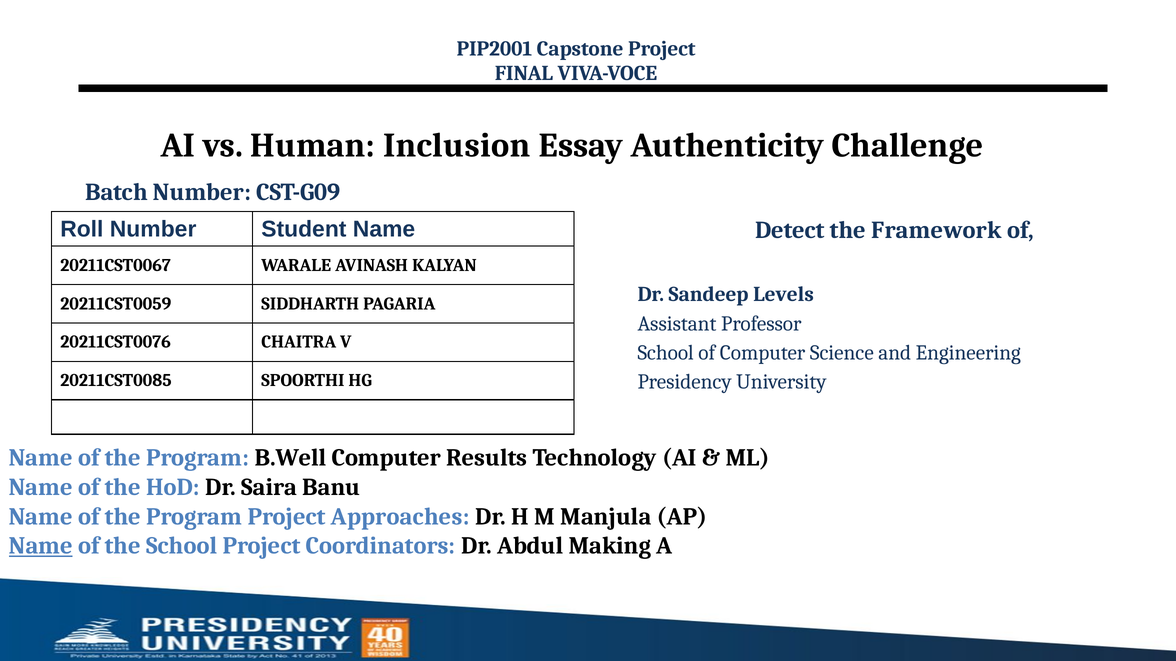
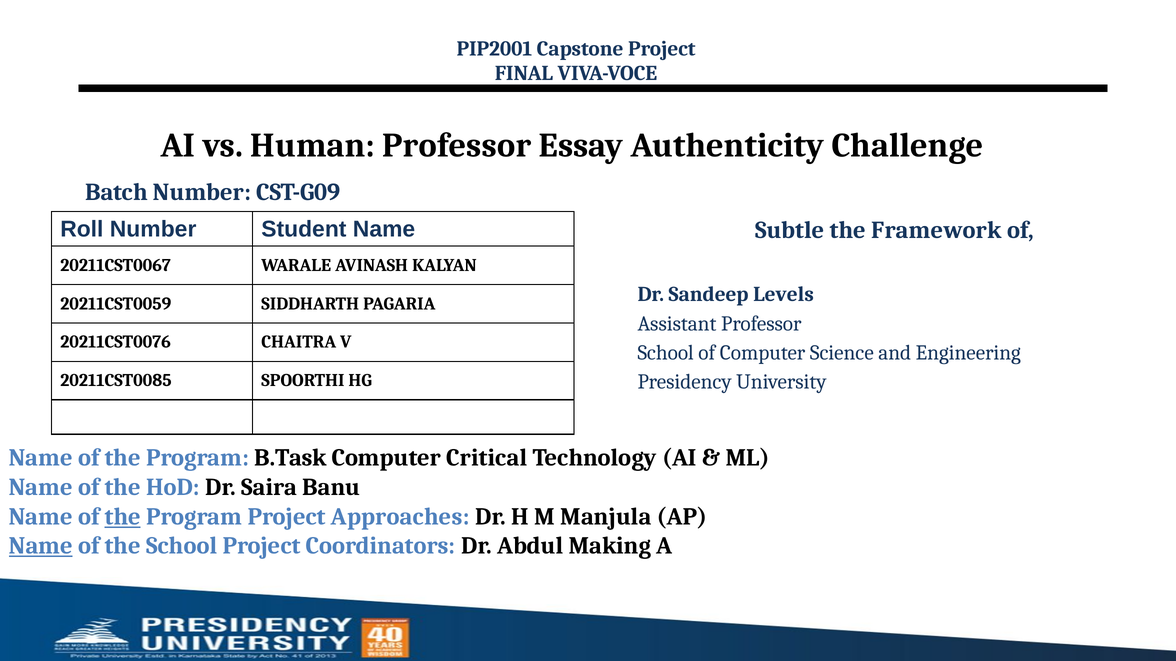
Human Inclusion: Inclusion -> Professor (457, 146)
Detect: Detect -> Subtle (790, 230)
B.Well: B.Well -> B.Task (291, 458)
Results: Results -> Critical (487, 458)
the underline: none -> present (123, 517)
